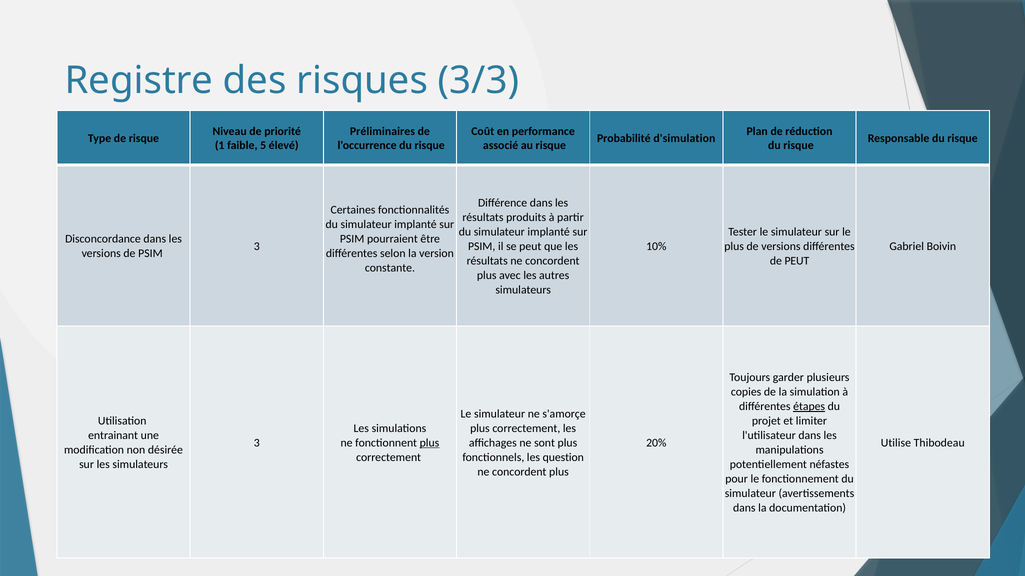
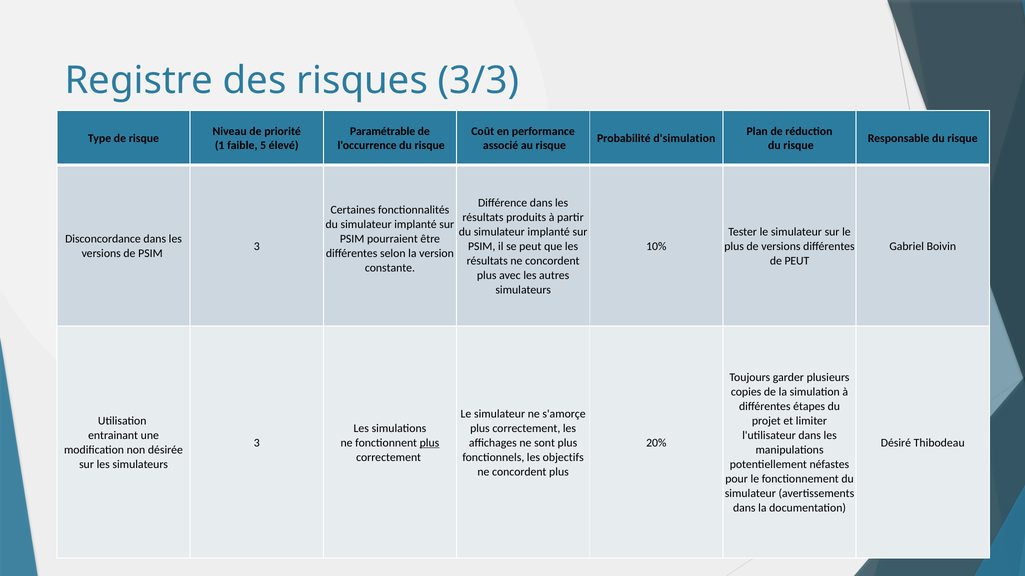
Préliminaires: Préliminaires -> Paramétrable (383, 131)
étapes underline: present -> none (809, 407)
Utilise: Utilise -> Désiré (896, 443)
question: question -> objectifs (563, 458)
